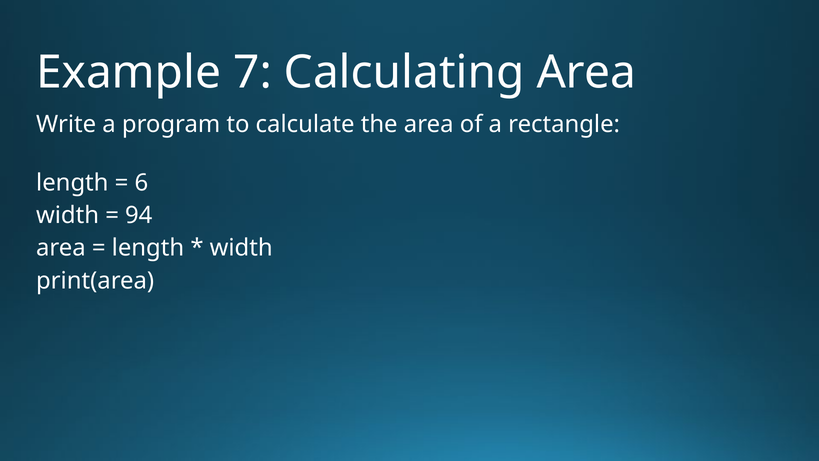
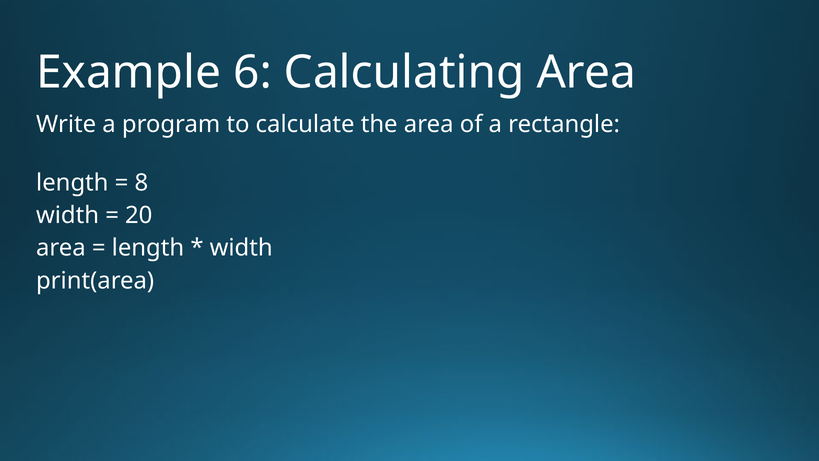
7: 7 -> 6 (253, 73)
6: 6 -> 8 (141, 183)
94: 94 -> 20 (139, 215)
